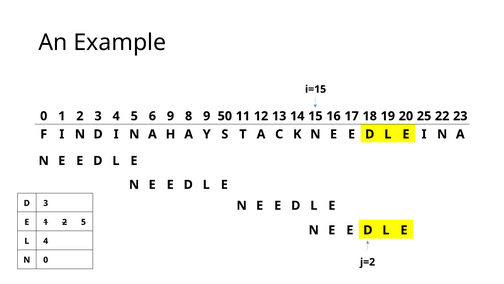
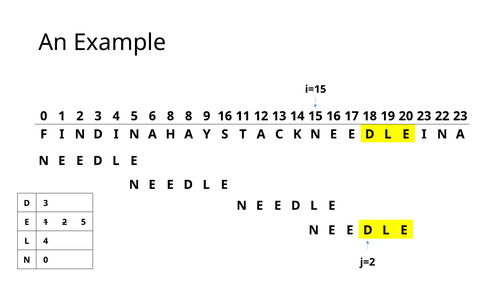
6 9: 9 -> 8 (170, 116)
9 50: 50 -> 16 (225, 116)
25: 25 -> 23 (424, 116)
